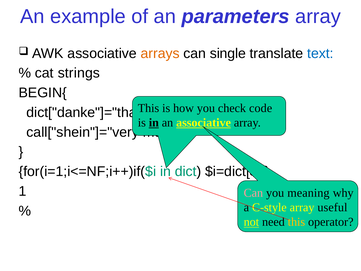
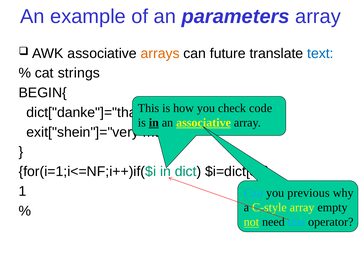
single: single -> future (228, 53)
call["shein"]="very: call["shein"]="very -> exit["shein"]="very (83, 132)
Can colour: pink -> light blue (253, 193)
meaning: meaning -> previous (308, 193)
useful: useful -> empty (332, 207)
this colour: yellow -> light blue (296, 222)
